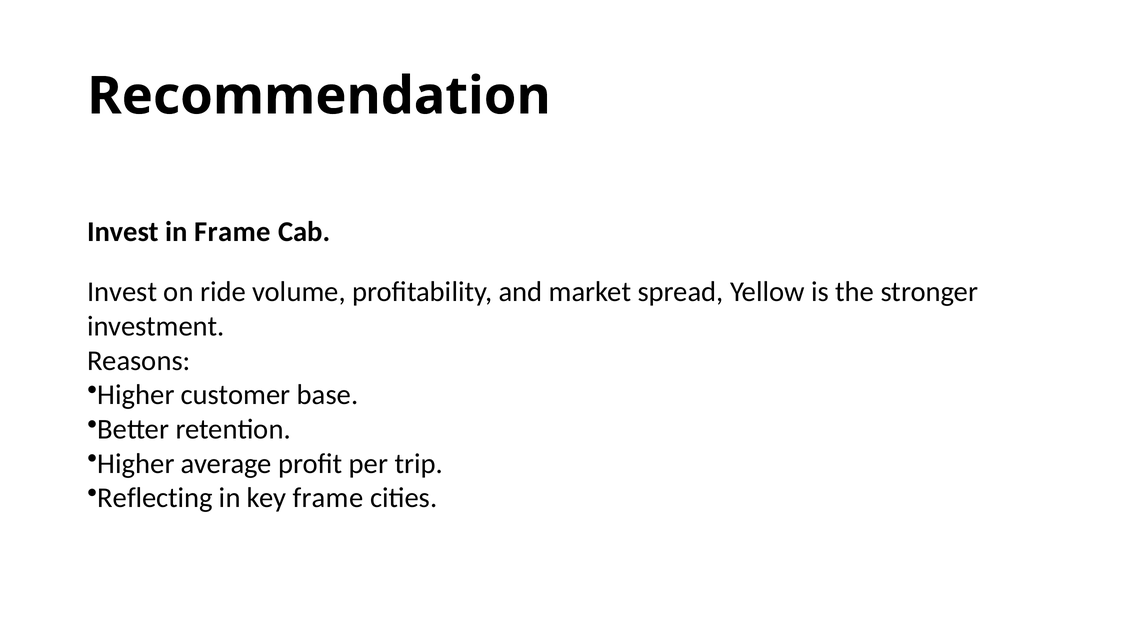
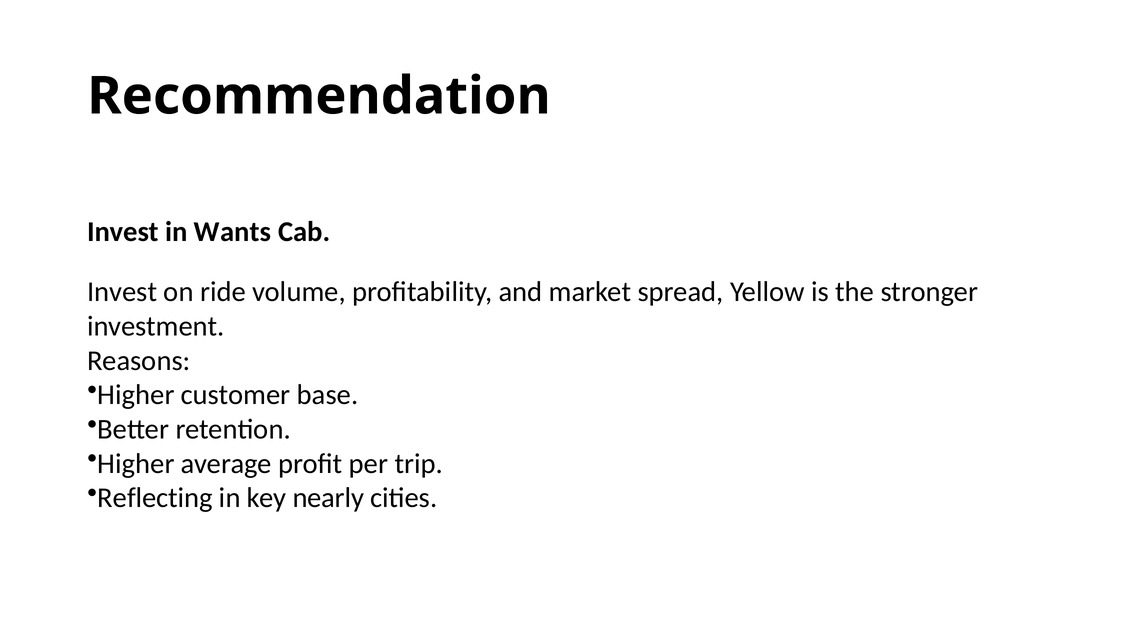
in Frame: Frame -> Wants (233, 232)
key frame: frame -> nearly (328, 498)
